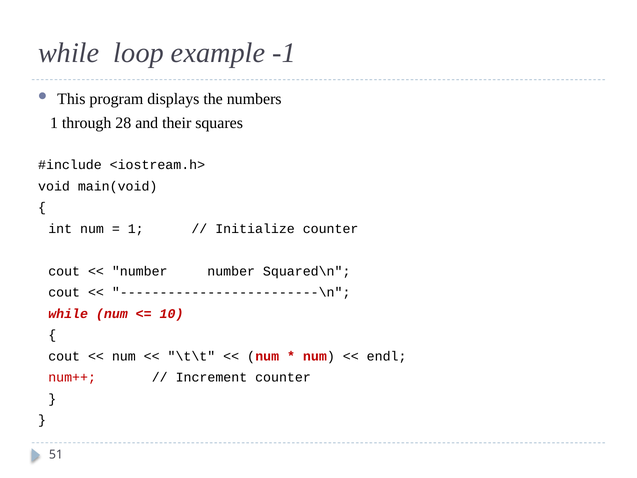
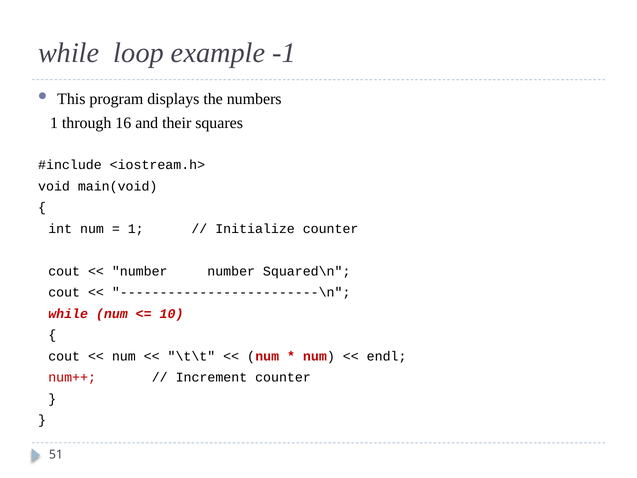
28: 28 -> 16 (123, 123)
